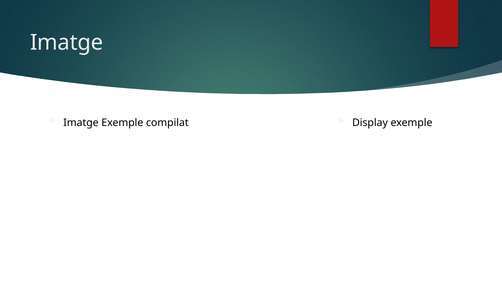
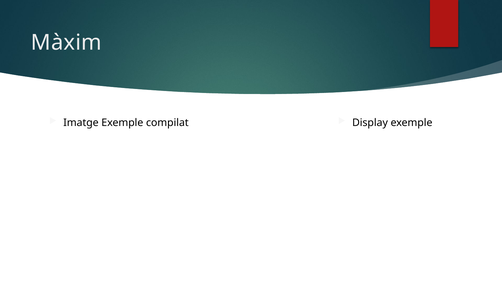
Imatge: Imatge -> Màxim (66, 43)
